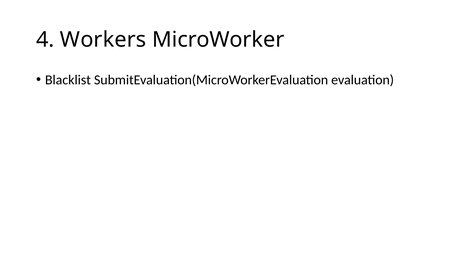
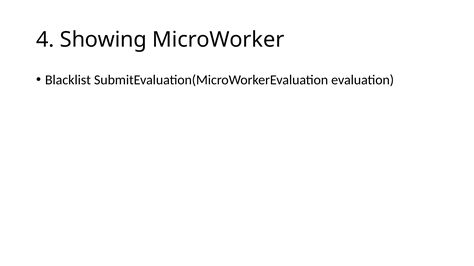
Workers: Workers -> Showing (103, 40)
